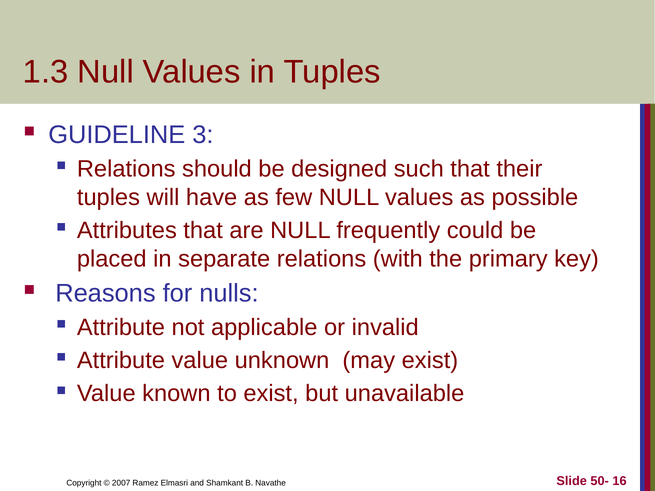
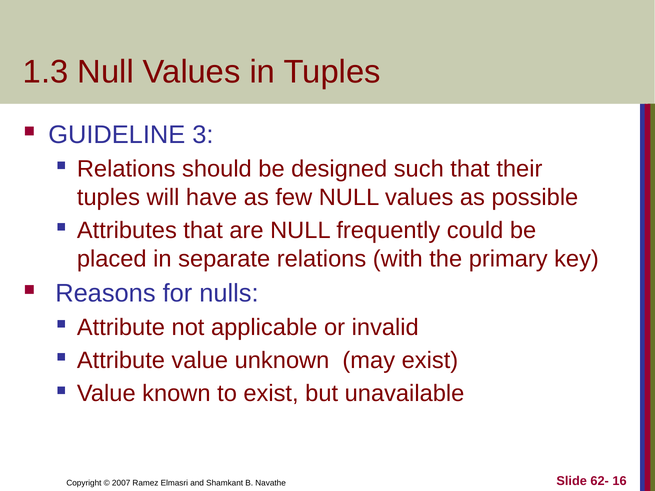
50-: 50- -> 62- (600, 481)
